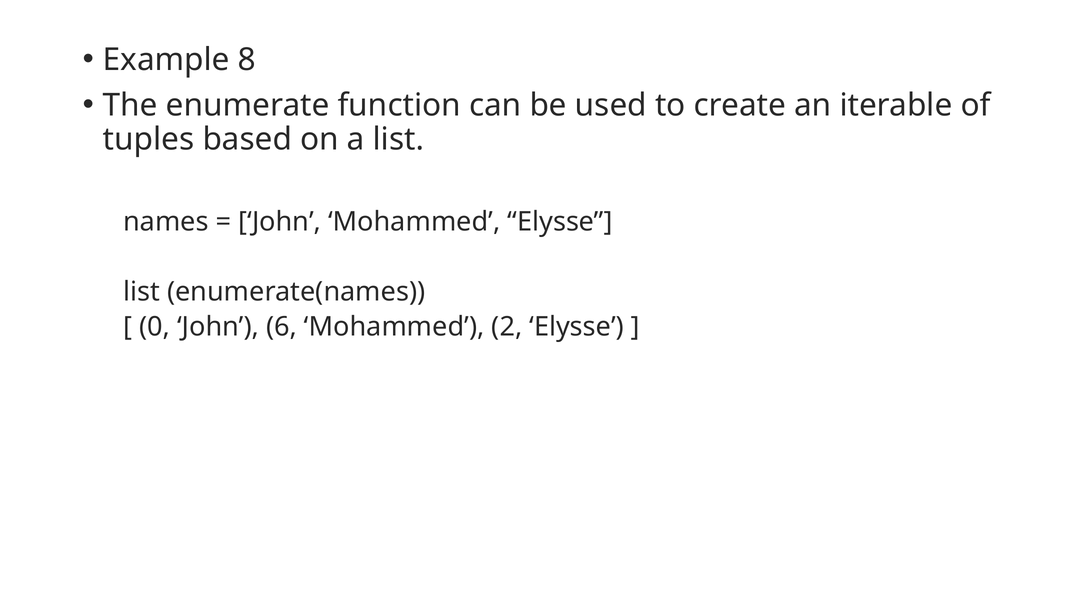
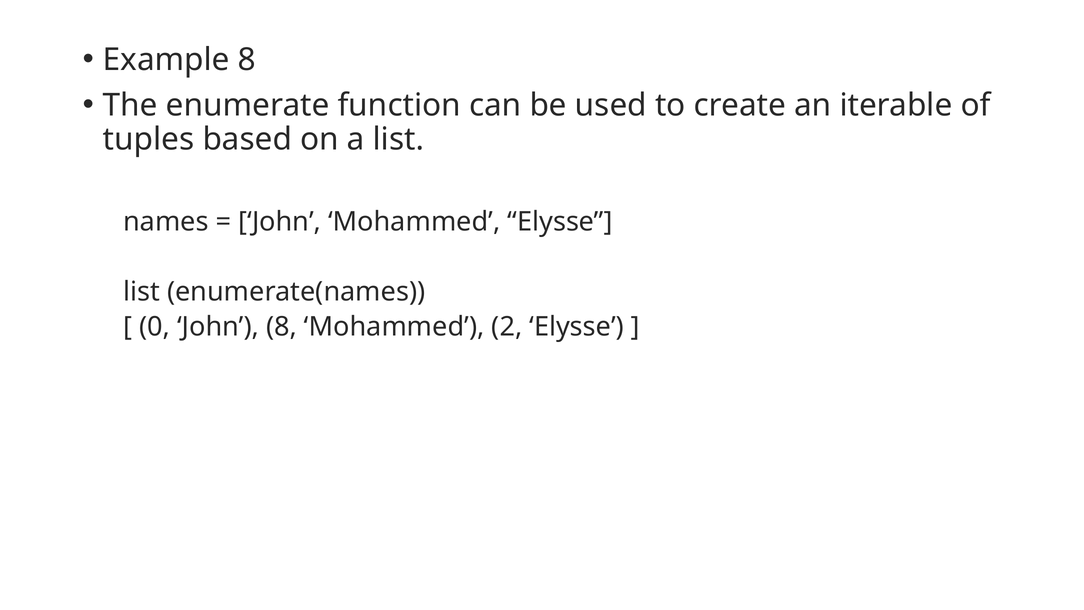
John 6: 6 -> 8 (282, 327)
